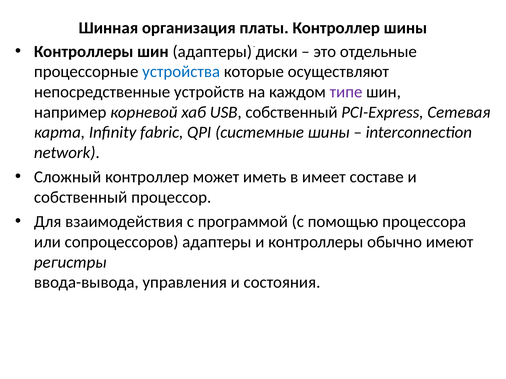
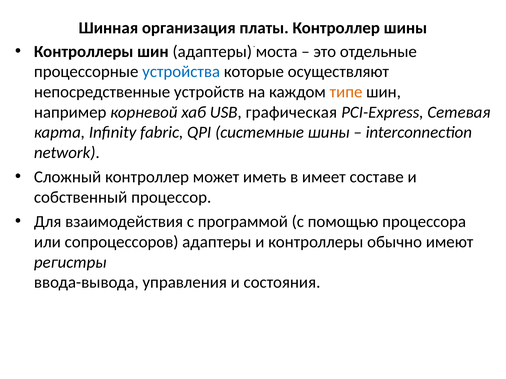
диски: диски -> моста (277, 52)
типе colour: purple -> orange (346, 92)
USB собственный: собственный -> графическая (291, 112)
